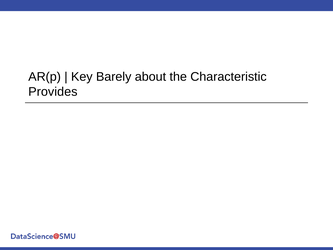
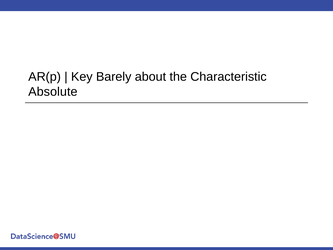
Provides: Provides -> Absolute (53, 92)
